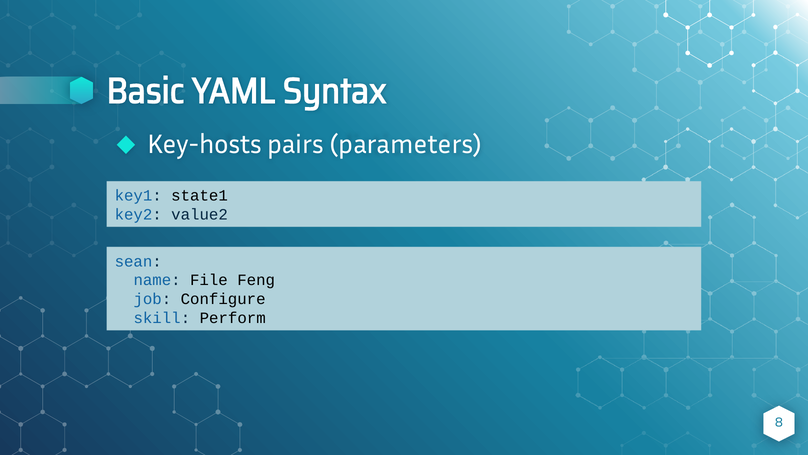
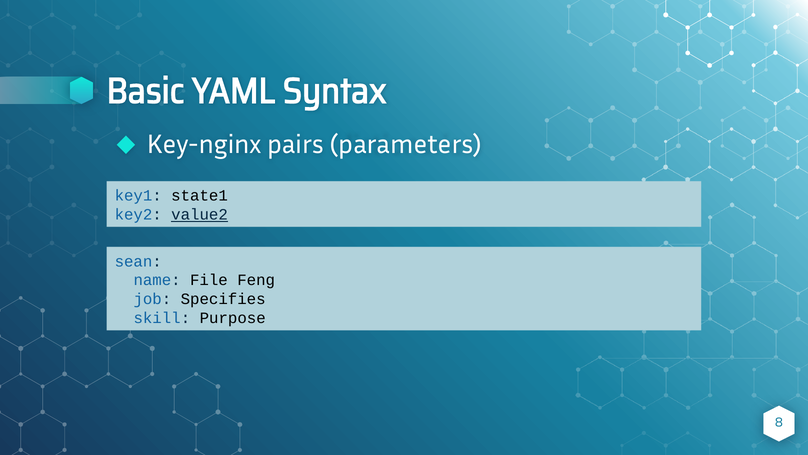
Key-hosts: Key-hosts -> Key-nginx (204, 144)
value2 underline: none -> present (200, 214)
Configure: Configure -> Specifies (223, 299)
Perform: Perform -> Purpose (233, 318)
